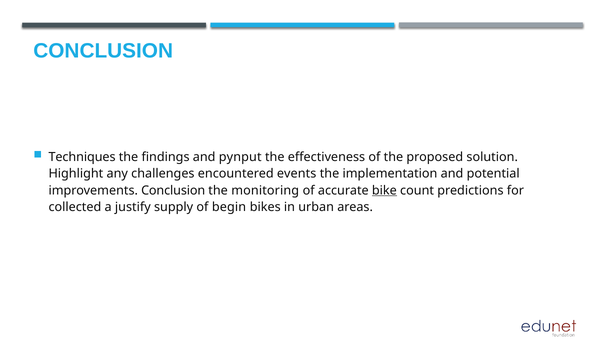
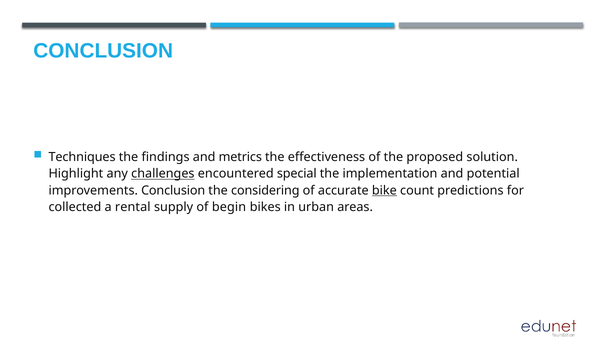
pynput: pynput -> metrics (240, 157)
challenges underline: none -> present (163, 174)
events: events -> special (297, 174)
monitoring: monitoring -> considering (265, 191)
justify: justify -> rental (133, 207)
